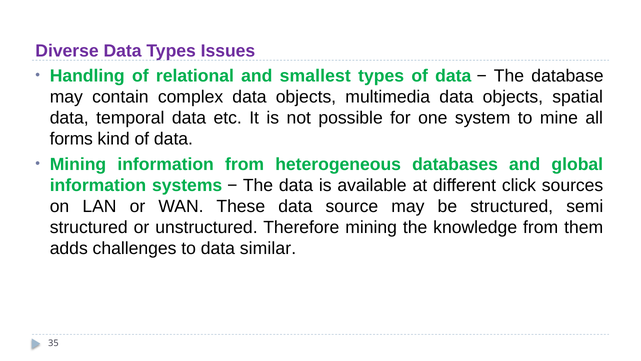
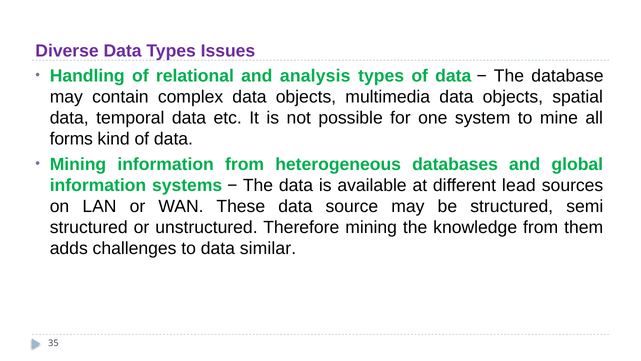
smallest: smallest -> analysis (315, 76)
click: click -> lead (519, 185)
